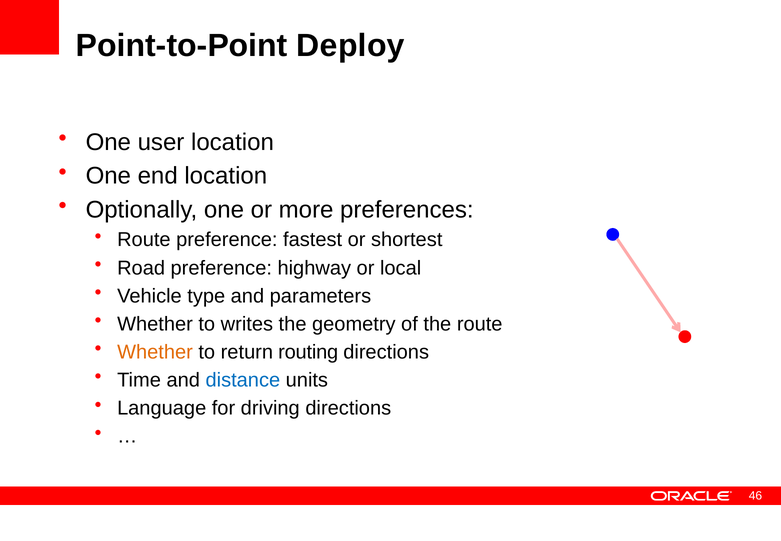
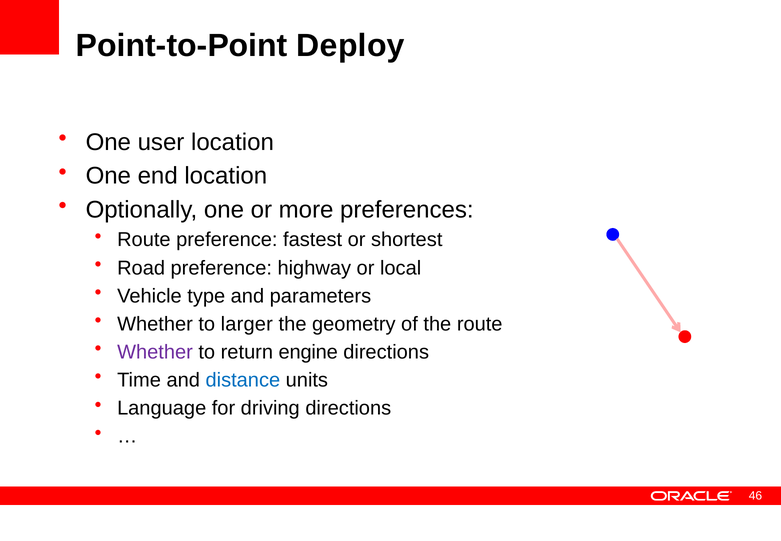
writes: writes -> larger (247, 324)
Whether colour: orange -> purple (155, 352)
routing: routing -> engine (308, 352)
